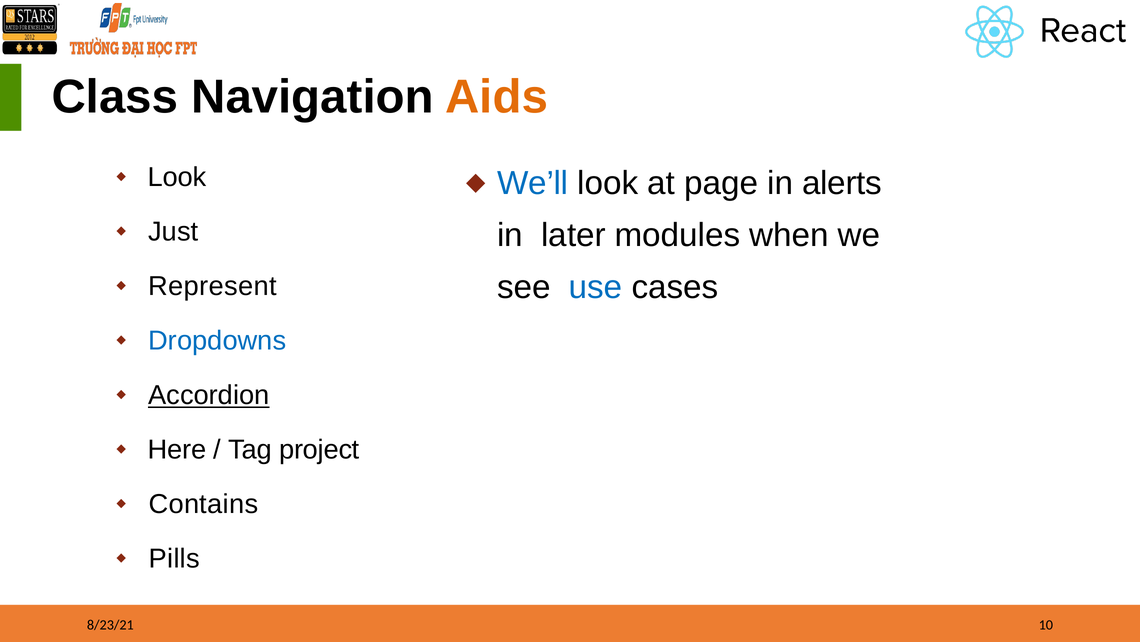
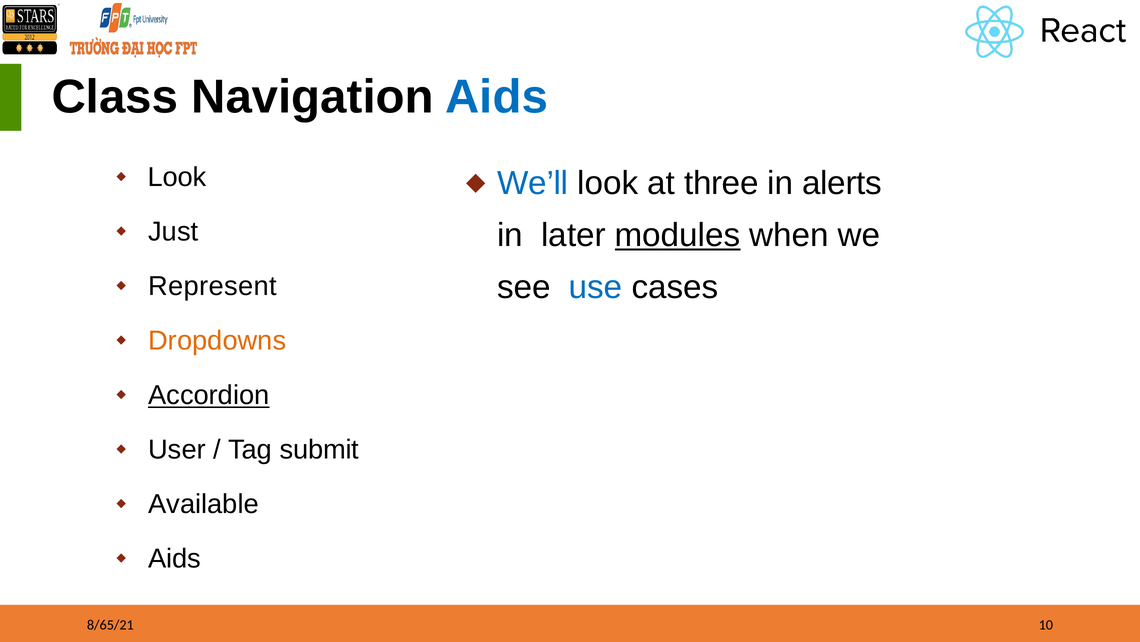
Aids colour: orange -> blue (497, 97)
page: page -> three (721, 183)
modules underline: none -> present (678, 235)
Dropdowns colour: blue -> orange (217, 341)
Here: Here -> User (177, 449)
project: project -> submit (319, 449)
Contains: Contains -> Available (204, 504)
Pills: Pills -> Aids (175, 558)
8/23/21: 8/23/21 -> 8/65/21 (110, 624)
